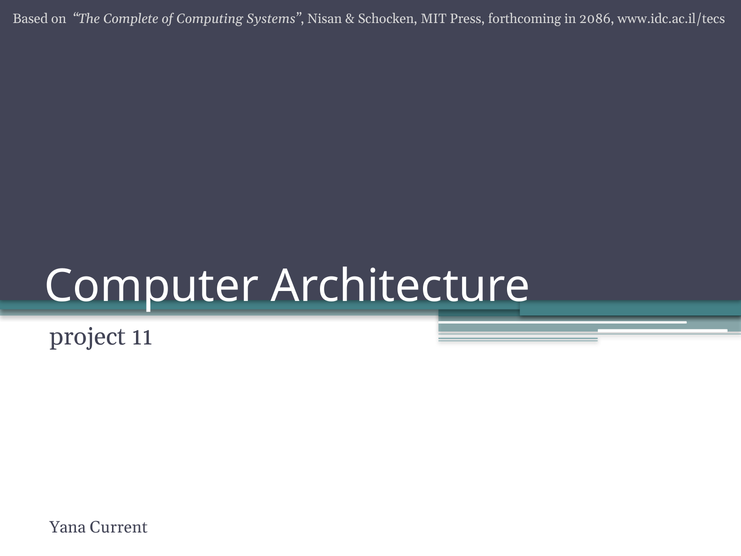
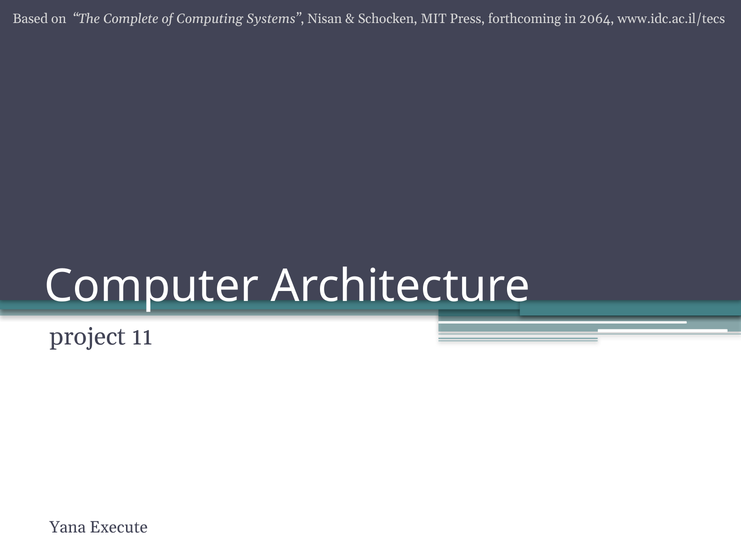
2086: 2086 -> 2064 (597, 19)
Current: Current -> Execute (119, 527)
